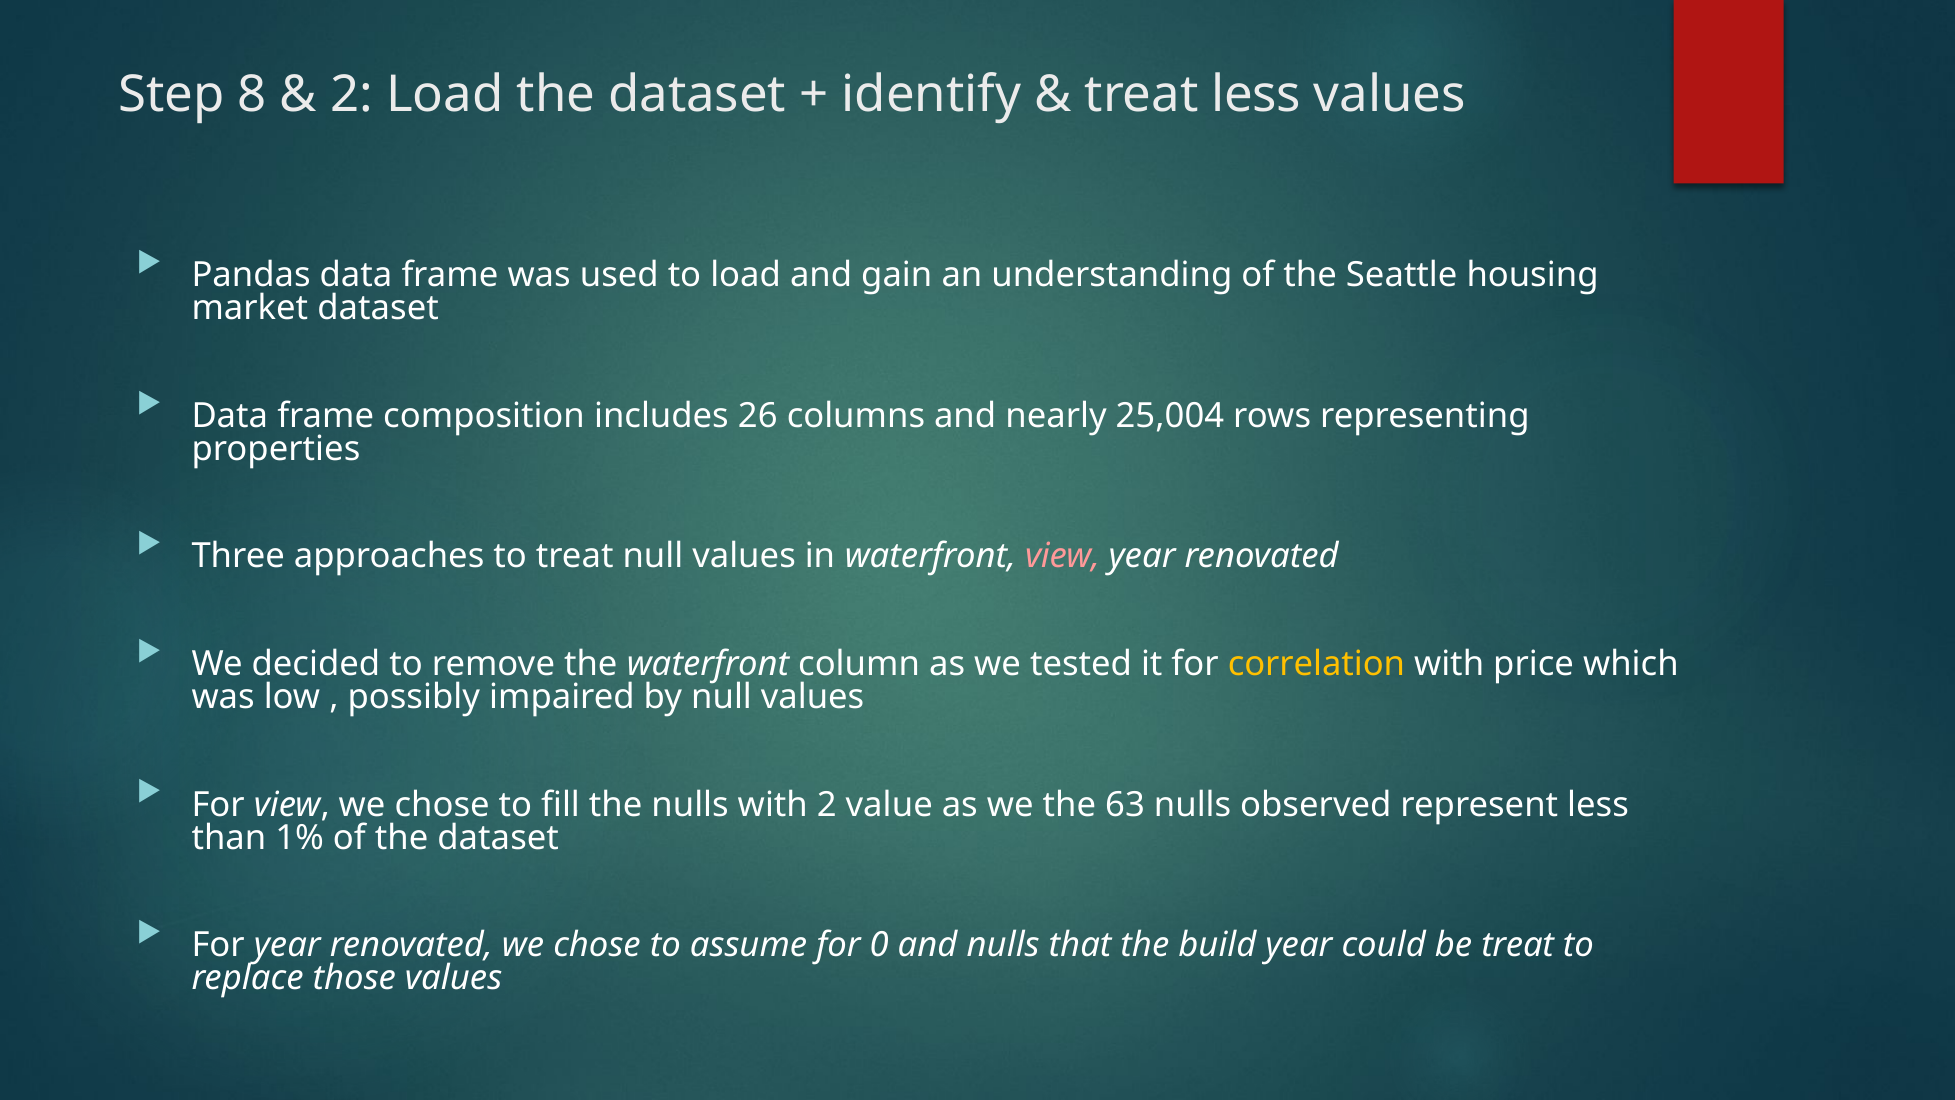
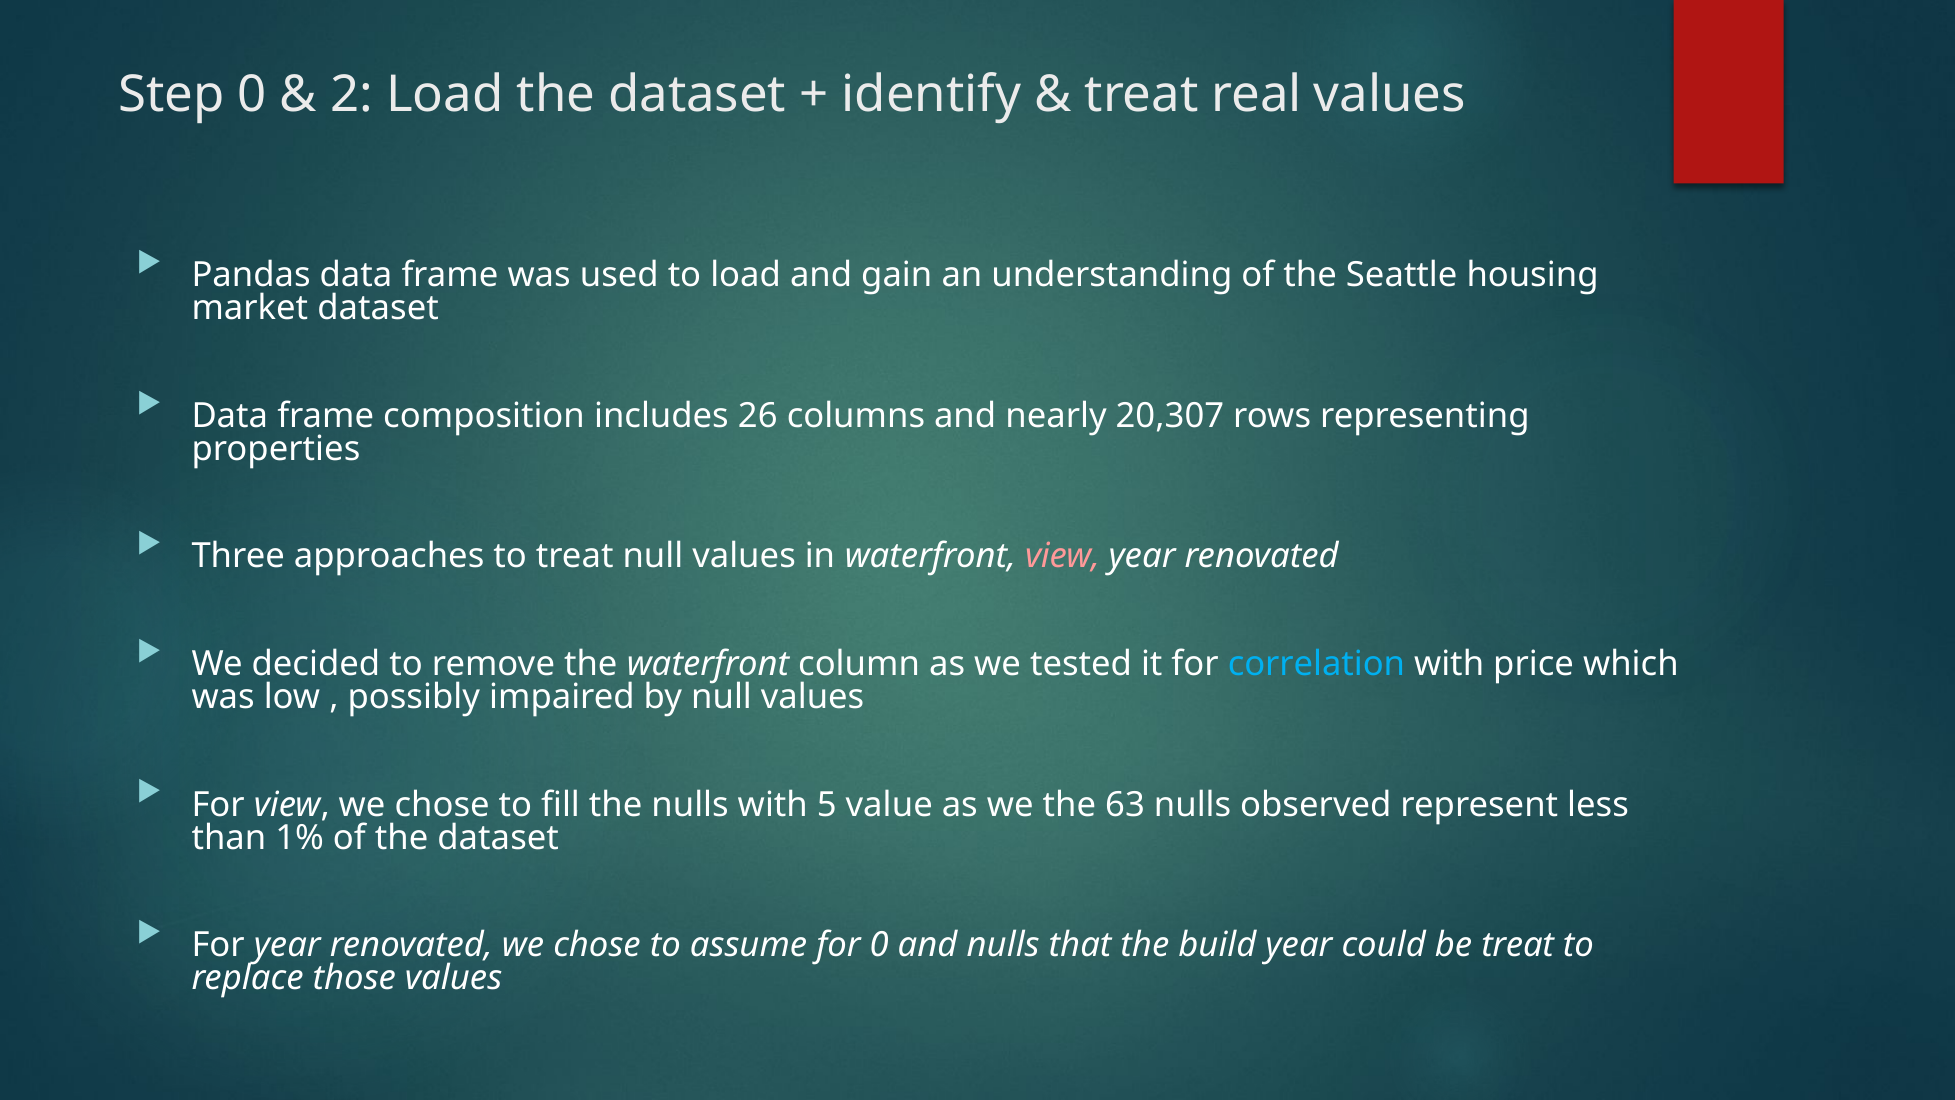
Step 8: 8 -> 0 (252, 94)
treat less: less -> real (1256, 94)
25,004: 25,004 -> 20,307 (1170, 416)
correlation colour: yellow -> light blue (1316, 664)
with 2: 2 -> 5 (827, 804)
